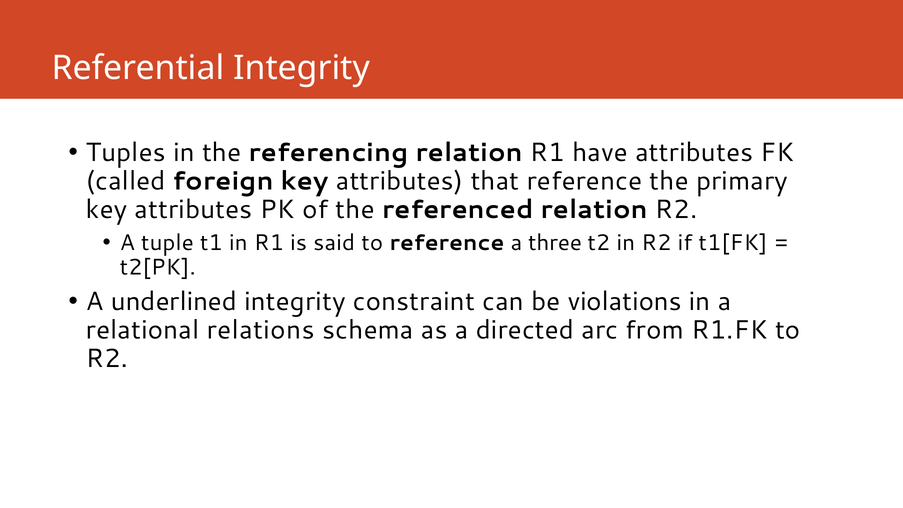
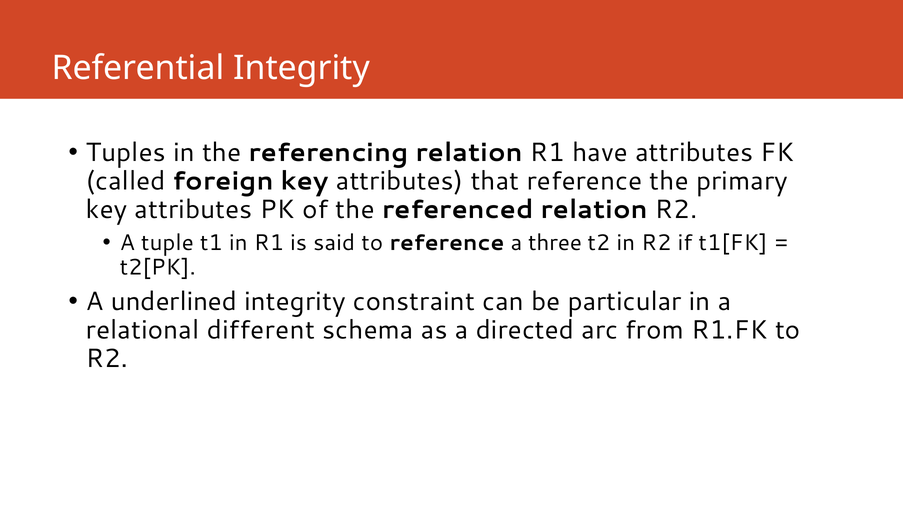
violations: violations -> particular (625, 301)
relations: relations -> different (261, 330)
